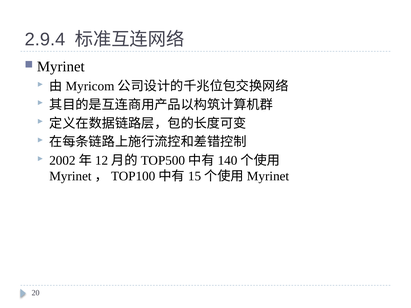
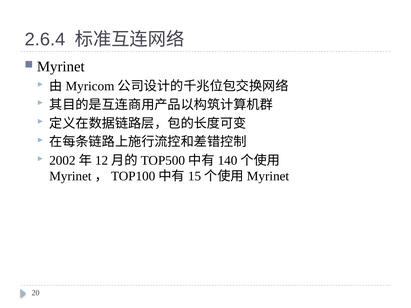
2.9.4: 2.9.4 -> 2.6.4 (45, 40)
